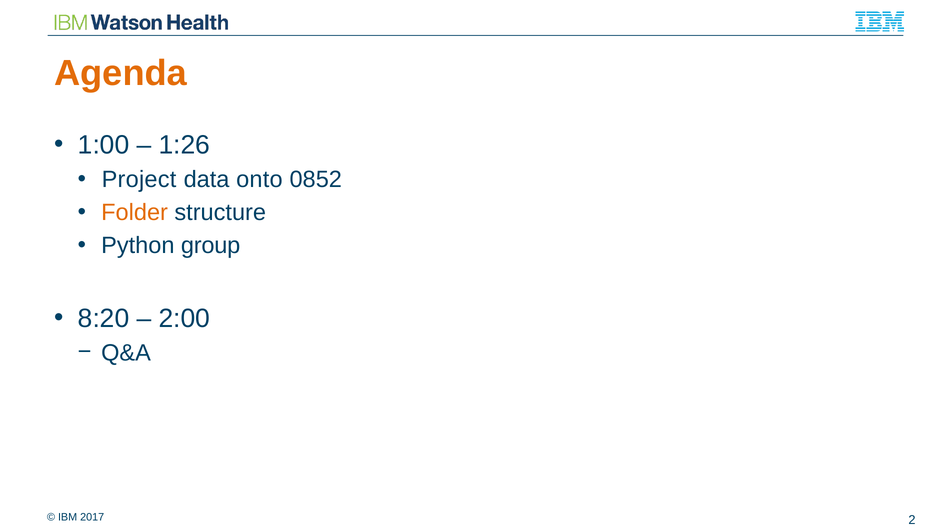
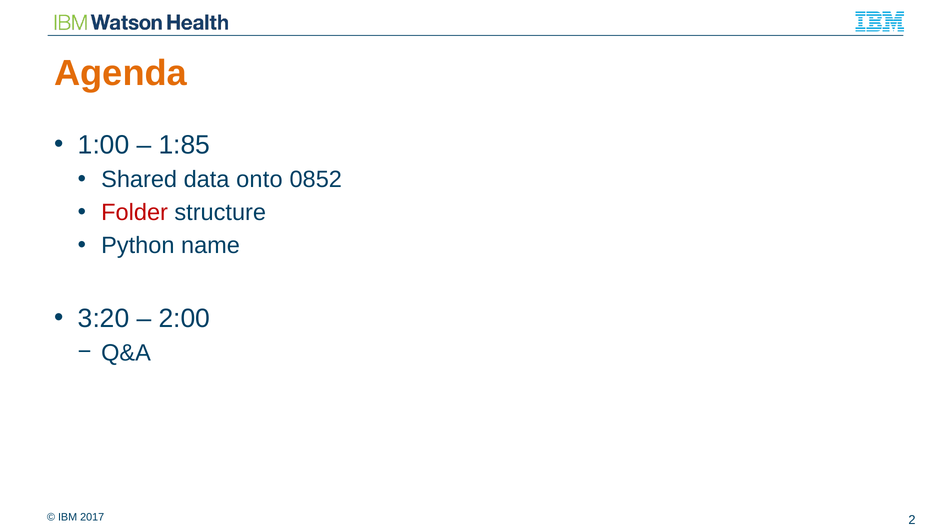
1:26: 1:26 -> 1:85 (184, 145)
Project: Project -> Shared (139, 180)
Folder colour: orange -> red (135, 213)
group: group -> name (210, 246)
8:20: 8:20 -> 3:20 (104, 318)
